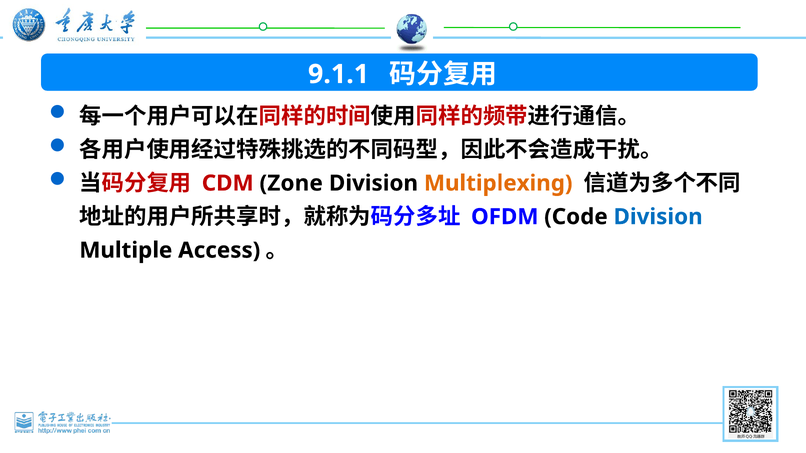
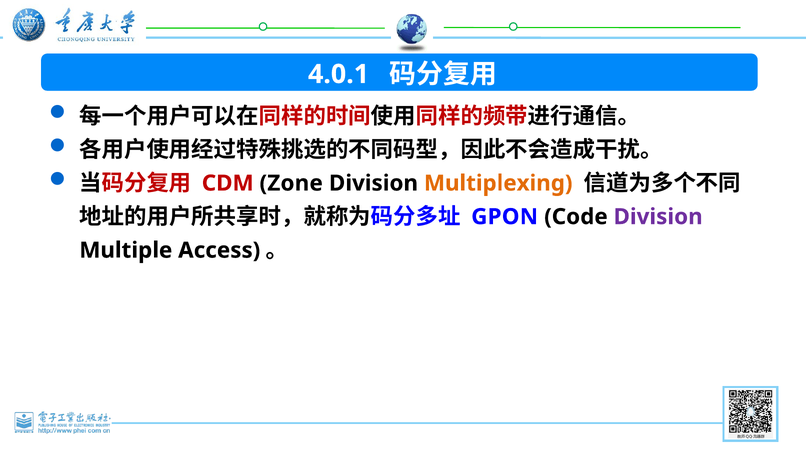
9.1.1: 9.1.1 -> 4.0.1 (339, 74)
OFDM: OFDM -> GPON (505, 217)
Division colour: blue -> purple (658, 217)
